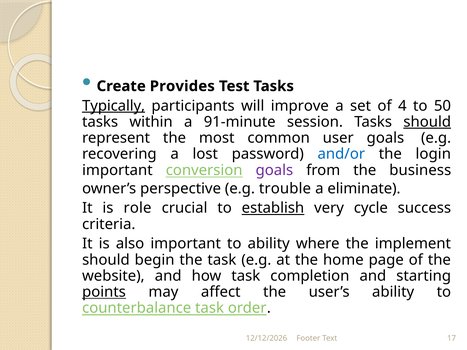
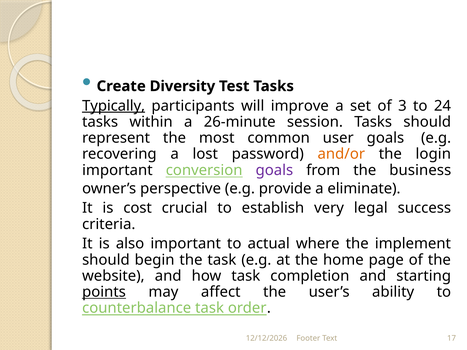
Provides: Provides -> Diversity (182, 86)
4: 4 -> 3 (402, 106)
50: 50 -> 24 (442, 106)
91-minute: 91-minute -> 26-minute (240, 122)
should underline: present -> none (427, 122)
and/or colour: blue -> orange (341, 154)
trouble: trouble -> provide (285, 189)
role: role -> cost (138, 208)
establish underline: present -> none (273, 208)
cycle: cycle -> legal (371, 208)
to ability: ability -> actual (269, 244)
